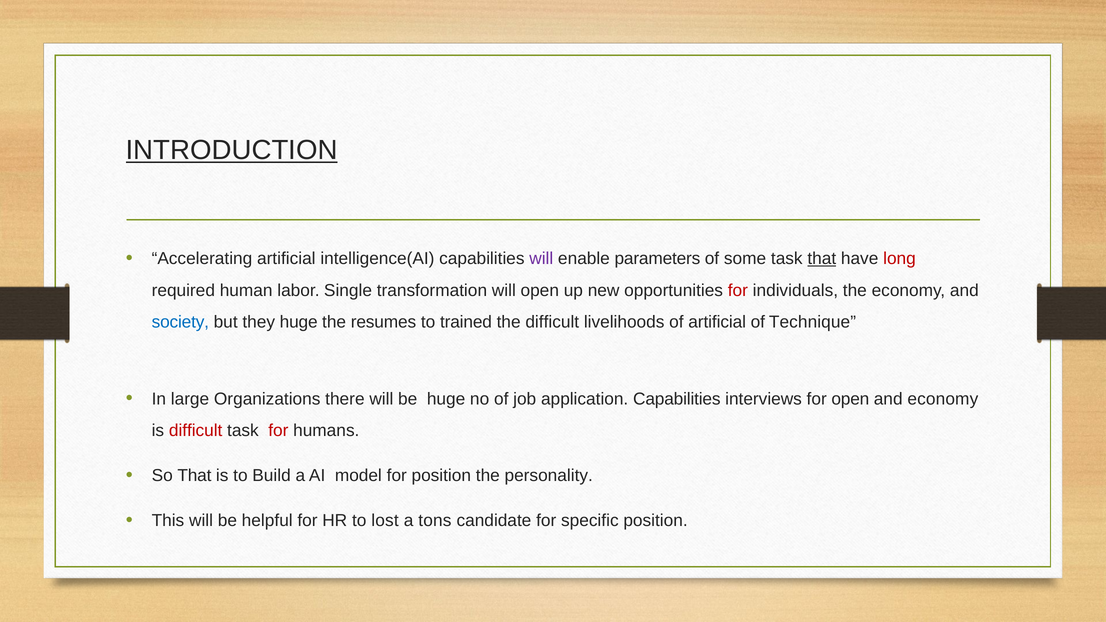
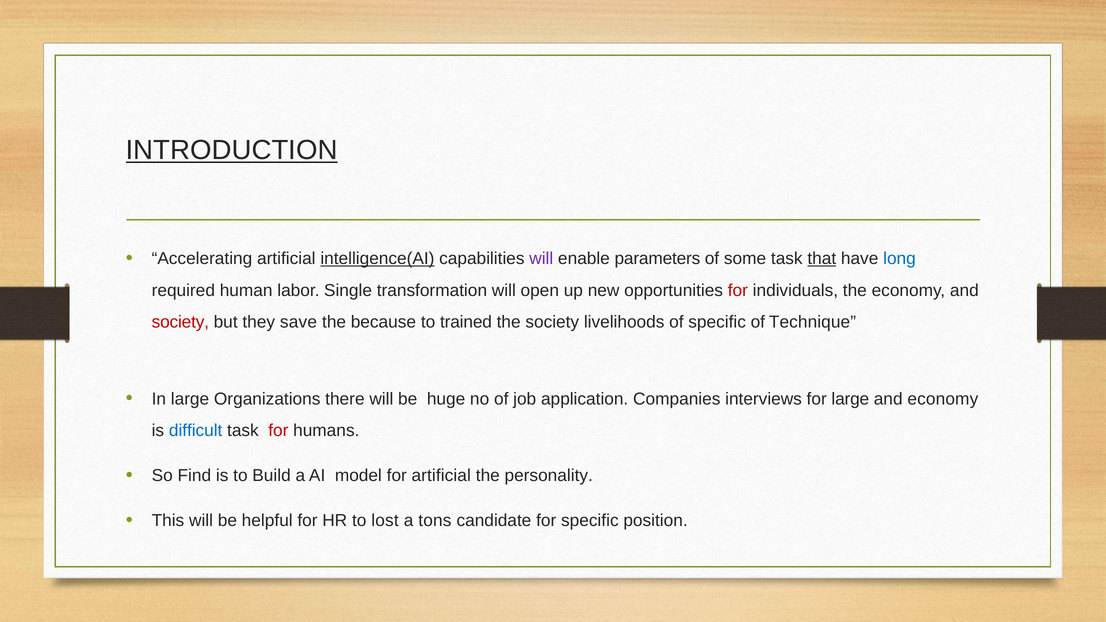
intelligence(AI underline: none -> present (377, 259)
long colour: red -> blue (900, 259)
society colour: blue -> red (180, 322)
they huge: huge -> save (298, 322)
resumes: resumes -> because (383, 322)
the difficult: difficult -> society (552, 322)
of artificial: artificial -> specific (717, 322)
application Capabilities: Capabilities -> Companies (677, 399)
for open: open -> large (850, 399)
difficult colour: red -> blue (196, 431)
So That: That -> Find (194, 476)
for position: position -> artificial (441, 476)
